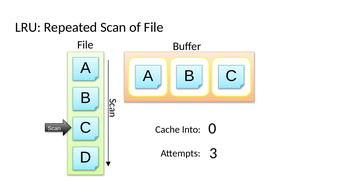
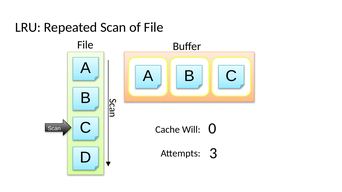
Into: Into -> Will (191, 130)
